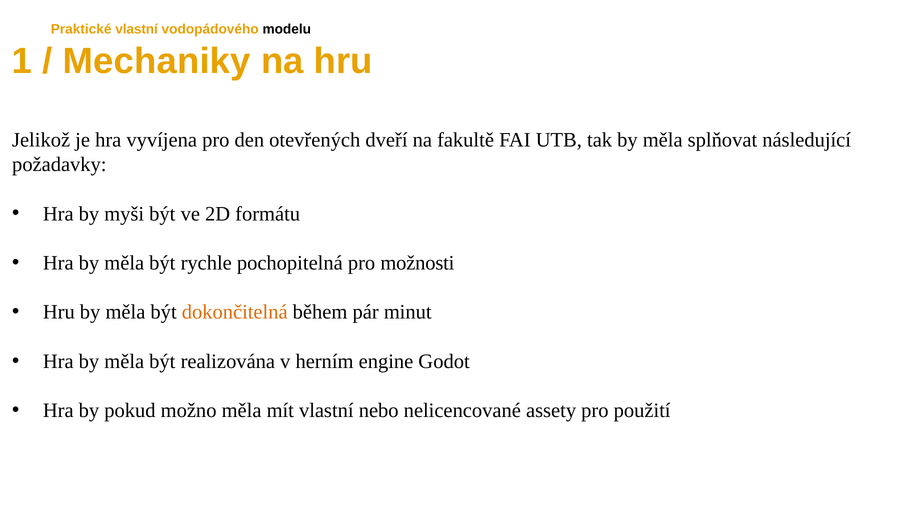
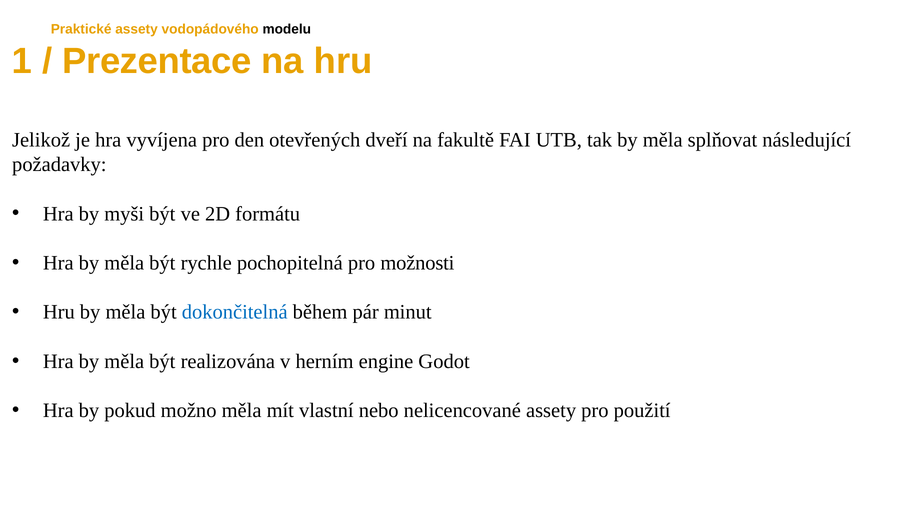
Praktické vlastní: vlastní -> assety (137, 29)
Mechaniky: Mechaniky -> Prezentace (157, 61)
dokončitelná colour: orange -> blue (235, 312)
